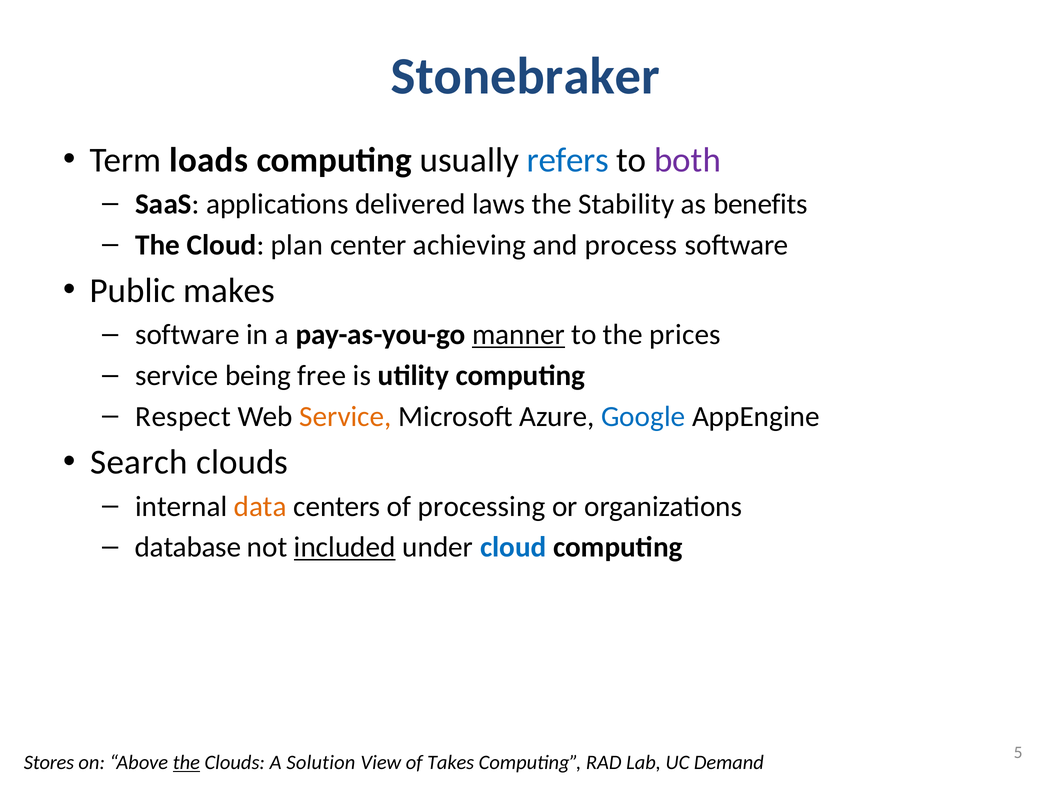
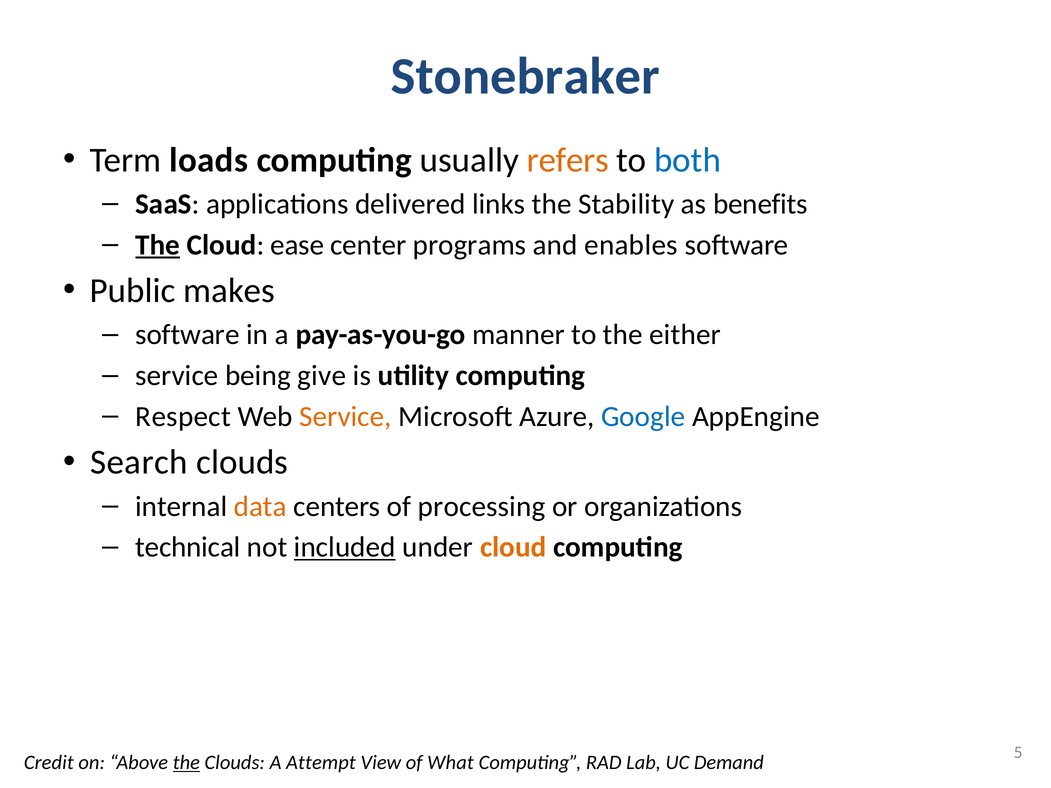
refers colour: blue -> orange (568, 160)
both colour: purple -> blue (688, 160)
laws: laws -> links (499, 204)
The underline: none -> present (158, 245)
plan: plan -> ease (297, 245)
achieving: achieving -> programs (470, 245)
process: process -> enables (631, 245)
manner underline: present -> none (518, 335)
prices: prices -> either (685, 335)
free: free -> give (322, 376)
database: database -> technical (188, 547)
cloud colour: blue -> orange (513, 547)
Stores: Stores -> Credit (49, 763)
Solution: Solution -> Attempt (321, 763)
Takes: Takes -> What (450, 763)
